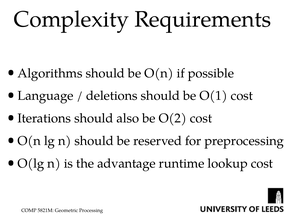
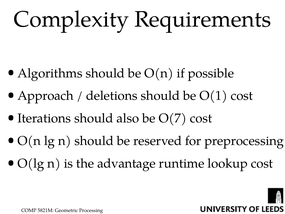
Language: Language -> Approach (46, 96)
O(2: O(2 -> O(7 (173, 118)
